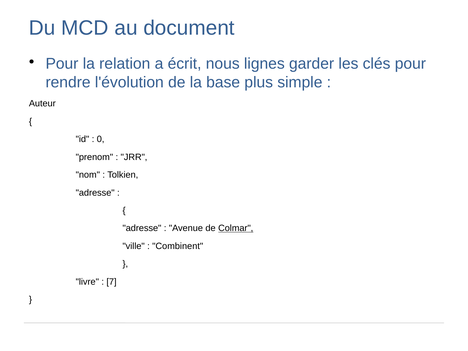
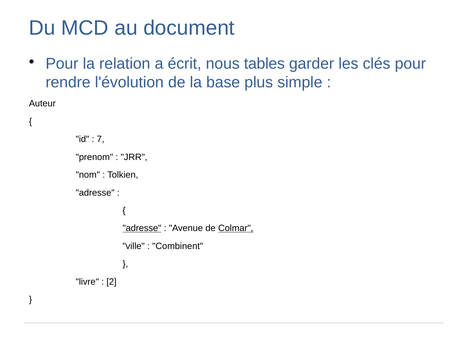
lignes: lignes -> tables (264, 64)
0: 0 -> 7 (101, 139)
adresse underline: none -> present (142, 228)
7: 7 -> 2 (112, 282)
